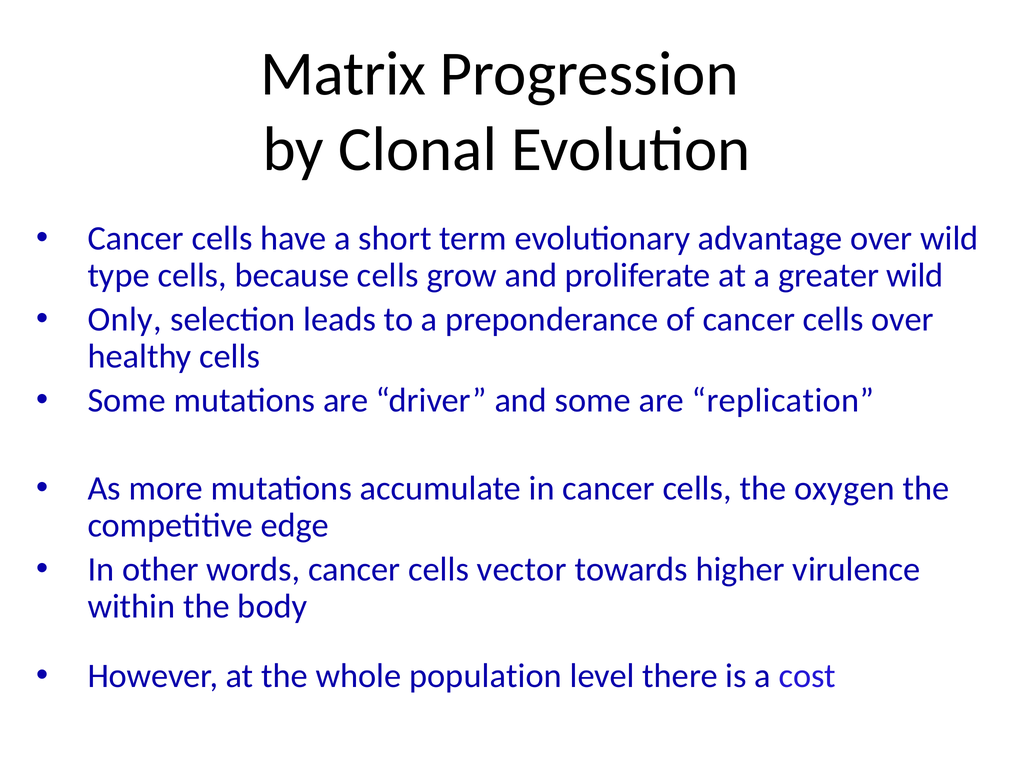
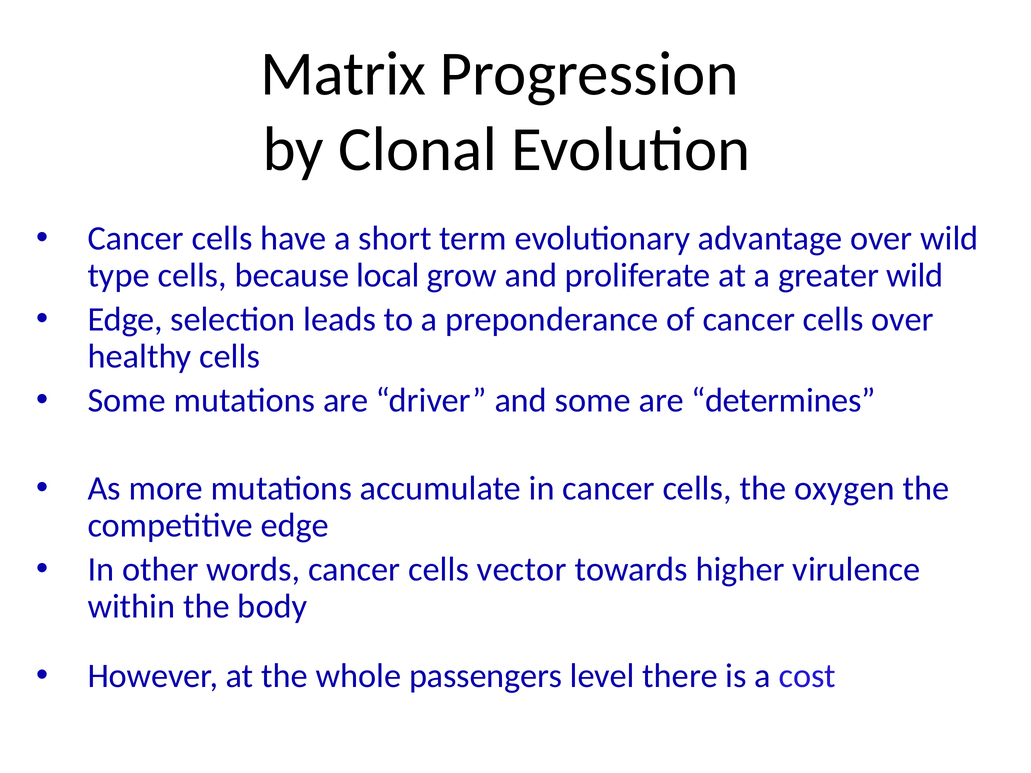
because cells: cells -> local (388, 275)
Only: Only -> Edge (125, 319)
replication: replication -> determines (783, 400)
population: population -> passengers (486, 676)
